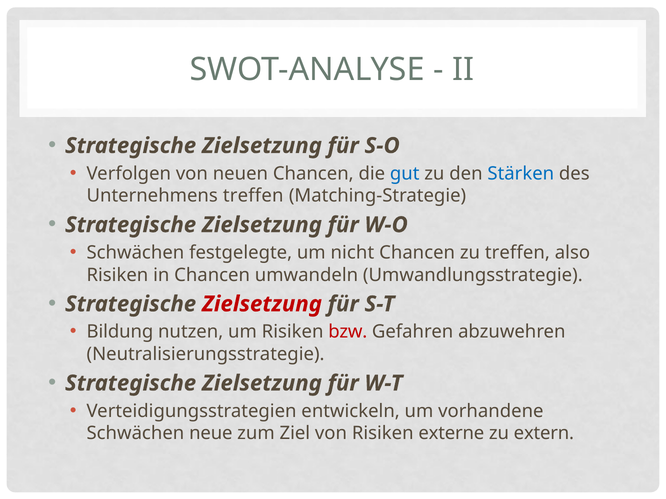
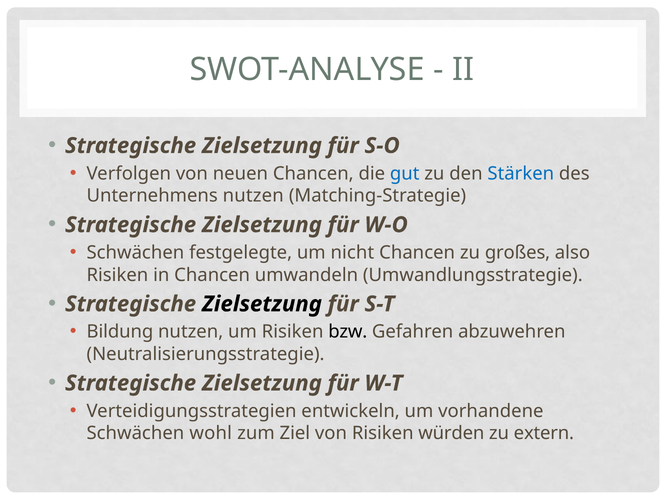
Unternehmens treffen: treffen -> nutzen (253, 196)
zu treffen: treffen -> großes (518, 253)
Zielsetzung colour: red -> black (262, 304)
bzw colour: red -> black (348, 332)
neue: neue -> wohl (211, 434)
externe: externe -> würden (451, 434)
